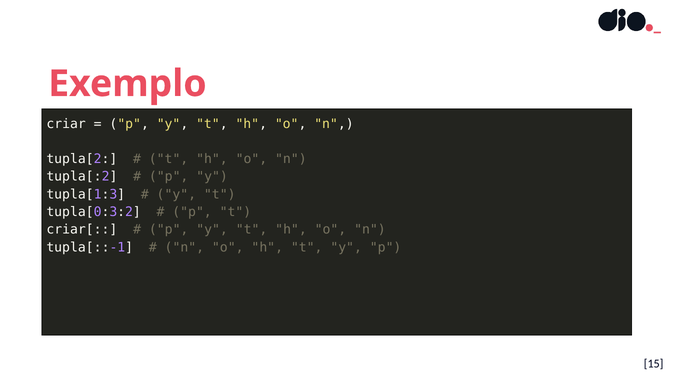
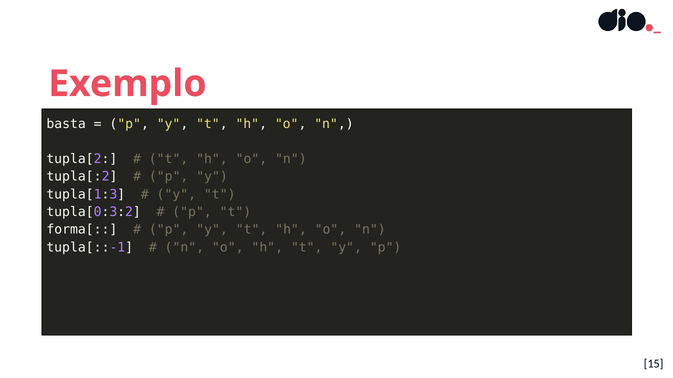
criar: criar -> basta (66, 124)
criar[: criar[ -> forma[ (82, 230)
